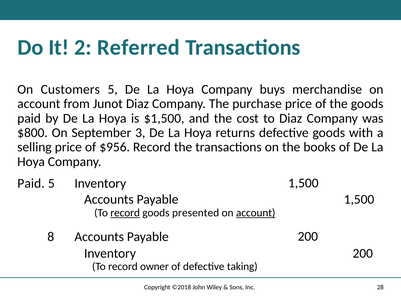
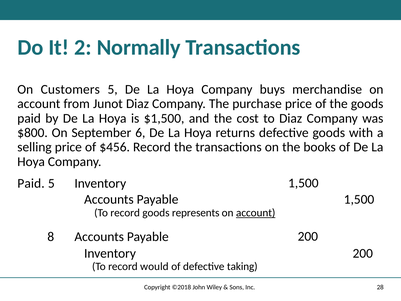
Referred: Referred -> Normally (139, 47)
3: 3 -> 6 (140, 133)
$956: $956 -> $456 (115, 147)
record underline: present -> none (125, 213)
presented: presented -> represents (196, 213)
owner: owner -> would (154, 266)
